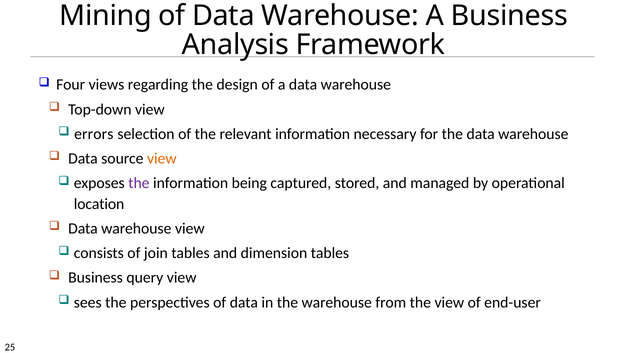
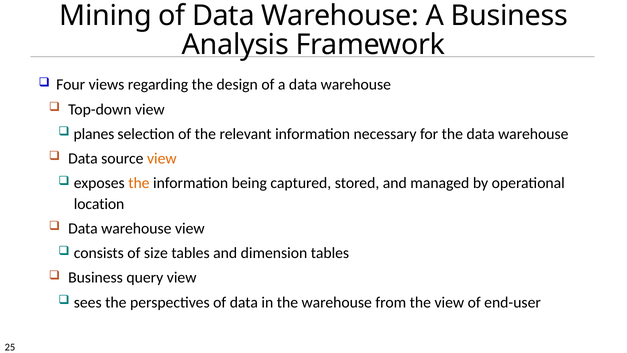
errors: errors -> planes (94, 134)
the colour: purple -> orange (139, 183)
join: join -> size (156, 253)
